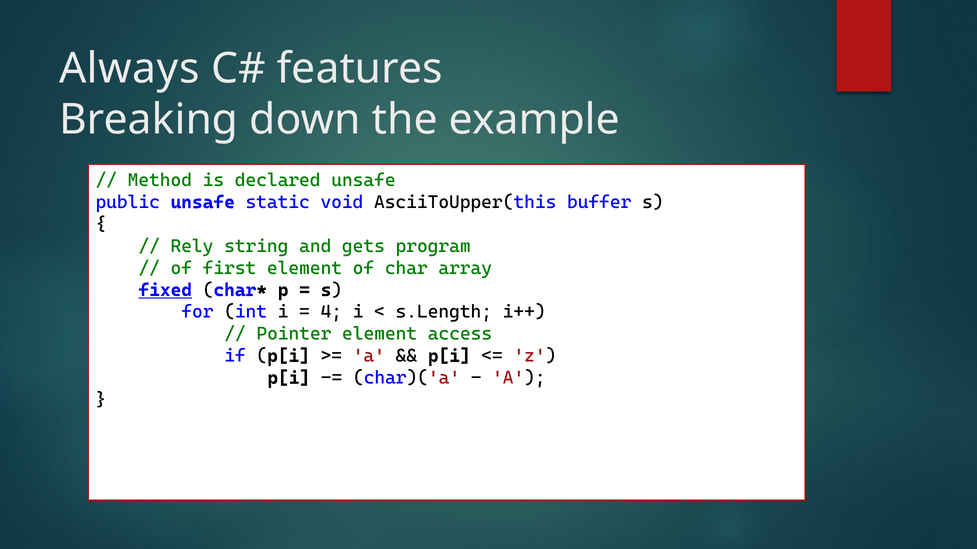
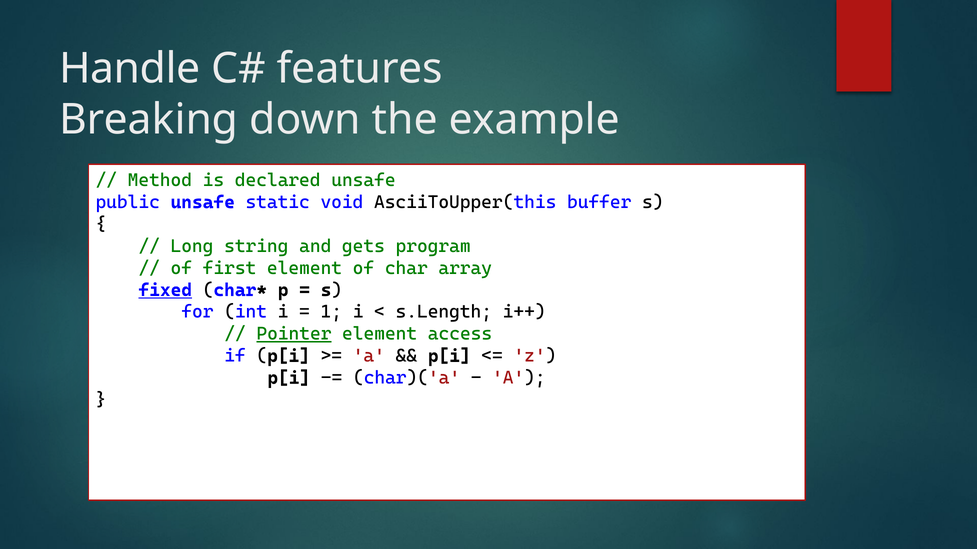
Always: Always -> Handle (130, 69)
Rely: Rely -> Long (192, 246)
4: 4 -> 1 (331, 312)
Pointer underline: none -> present (294, 334)
